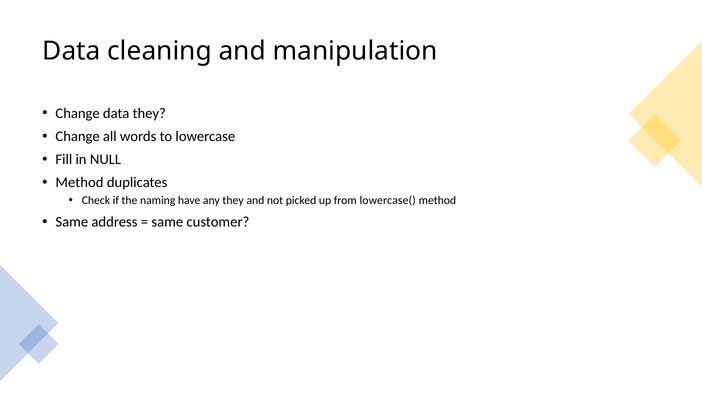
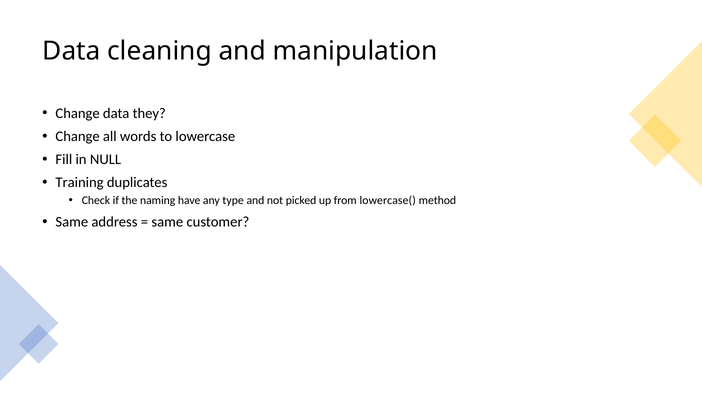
Method: Method -> Training (80, 183)
any they: they -> type (233, 200)
